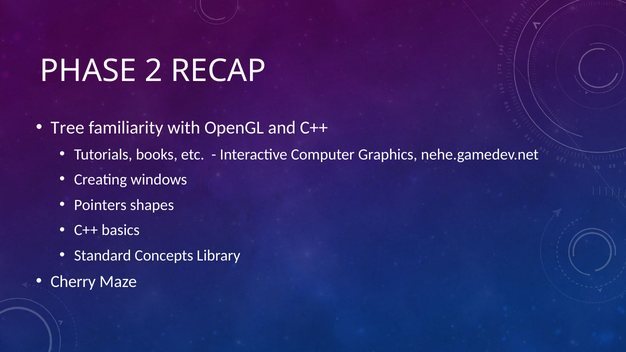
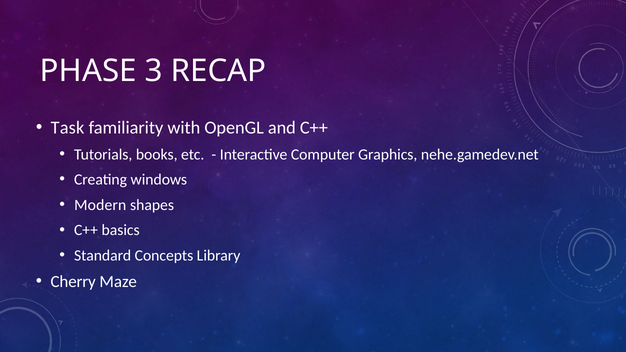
2: 2 -> 3 (154, 71)
Tree: Tree -> Task (67, 128)
Pointers: Pointers -> Modern (100, 205)
